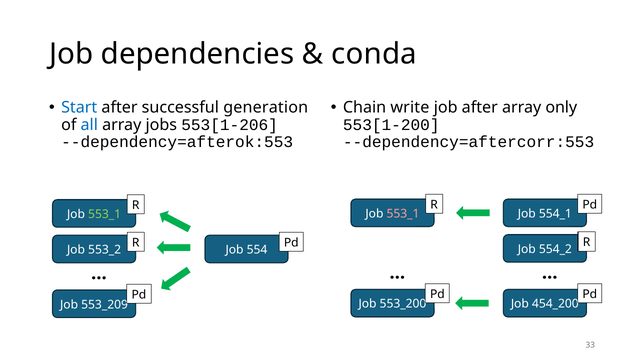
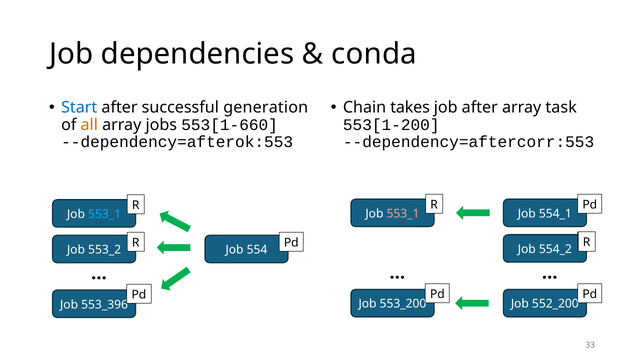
write: write -> takes (410, 107)
only: only -> task (561, 107)
all colour: blue -> orange (89, 125)
553[1-206: 553[1-206 -> 553[1-660 (230, 125)
553_1 colour: light green -> light blue (105, 214)
454_200: 454_200 -> 552_200 (555, 304)
553_209: 553_209 -> 553_396 (105, 305)
